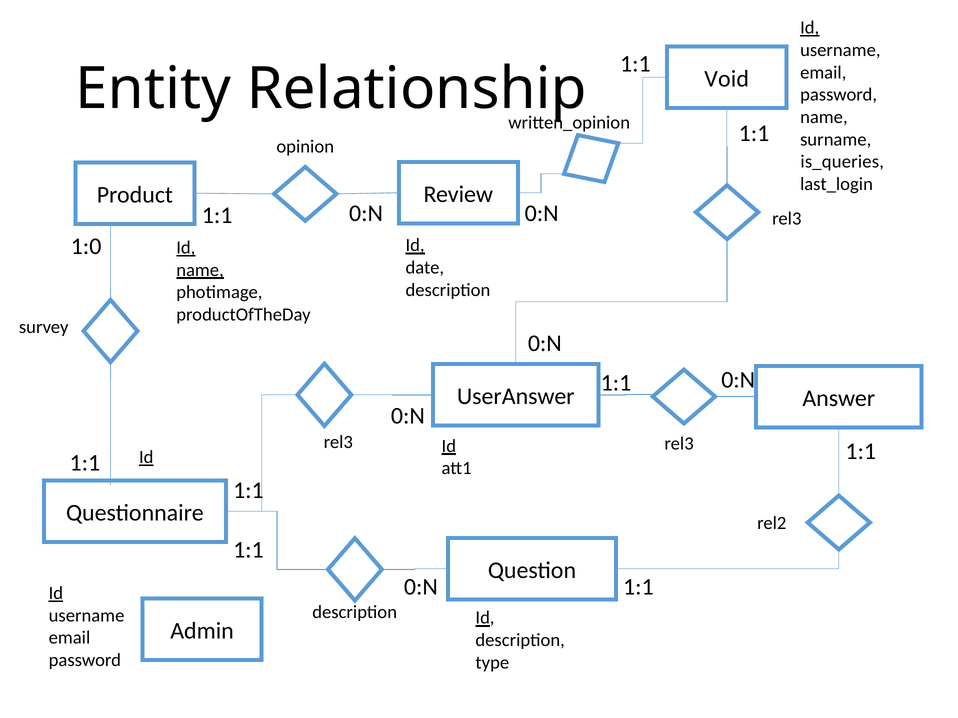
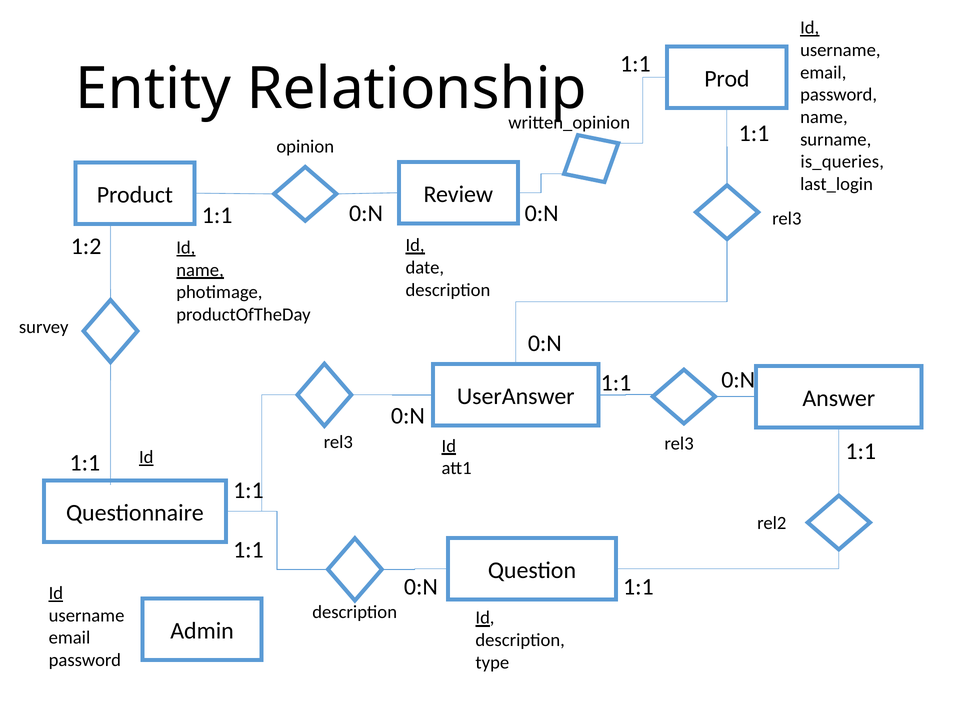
Void: Void -> Prod (727, 79)
1:0: 1:0 -> 1:2 (86, 246)
